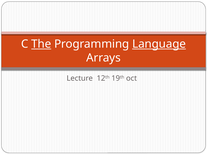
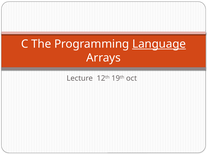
The underline: present -> none (41, 44)
